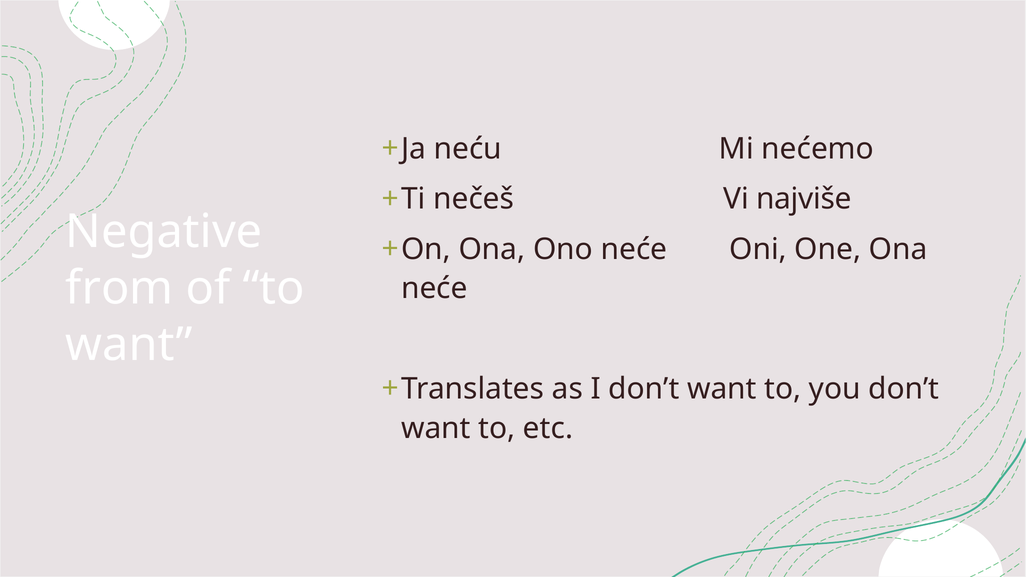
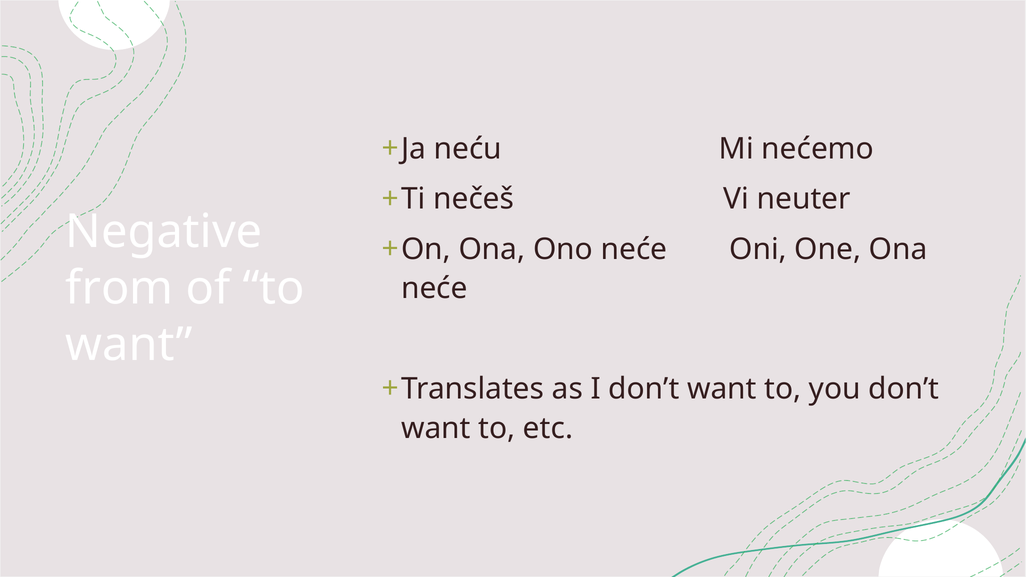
najviše: najviše -> neuter (804, 199)
